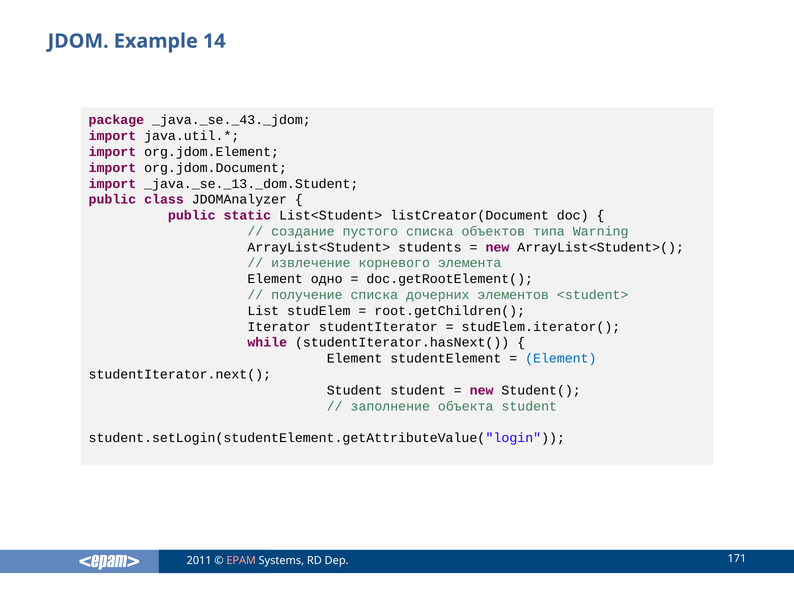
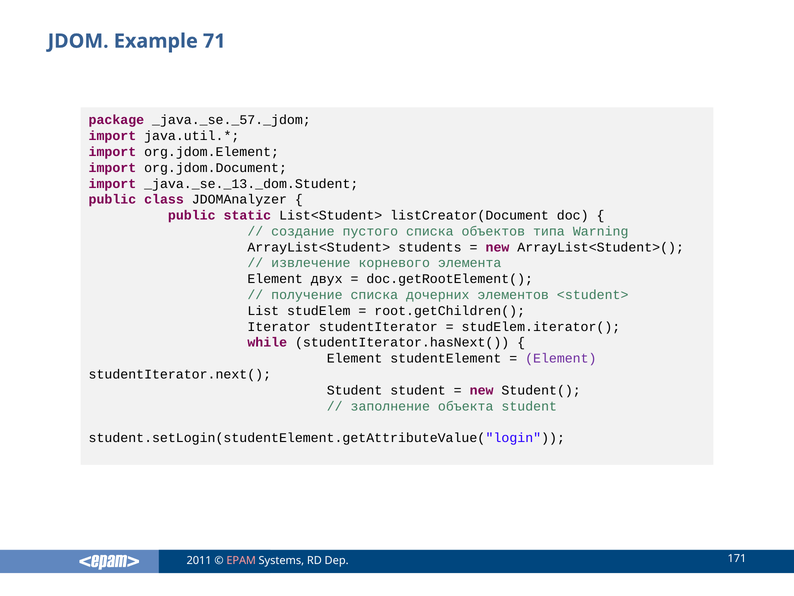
14: 14 -> 71 (214, 41)
_java._se._43._jdom: _java._se._43._jdom -> _java._se._57._jdom (231, 120)
одно: одно -> двух (327, 279)
Element colour: blue -> purple (561, 358)
